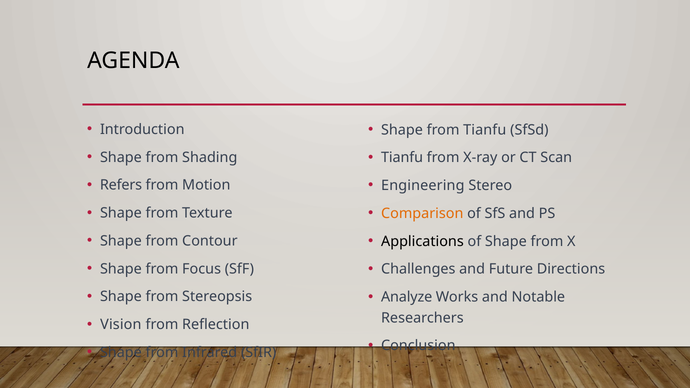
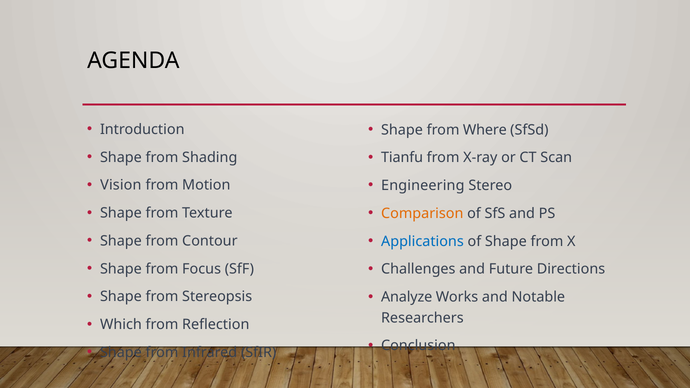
from Tianfu: Tianfu -> Where (485, 130)
Refers: Refers -> Vision (121, 185)
Applications colour: black -> blue (422, 241)
Vision: Vision -> Which (121, 325)
